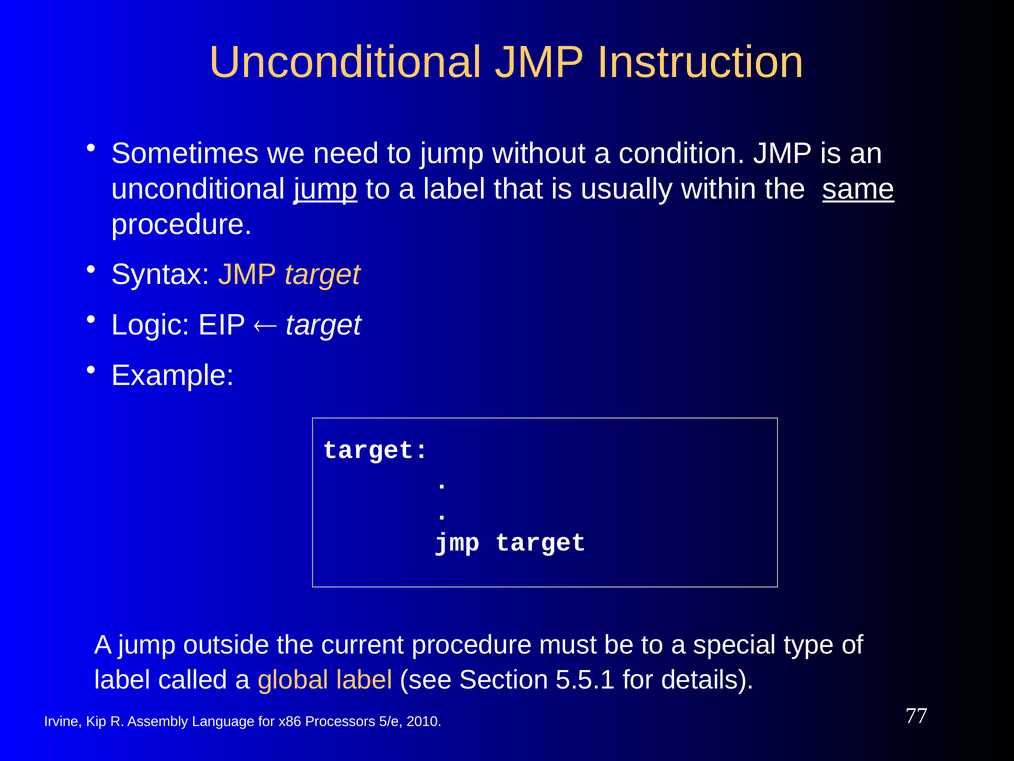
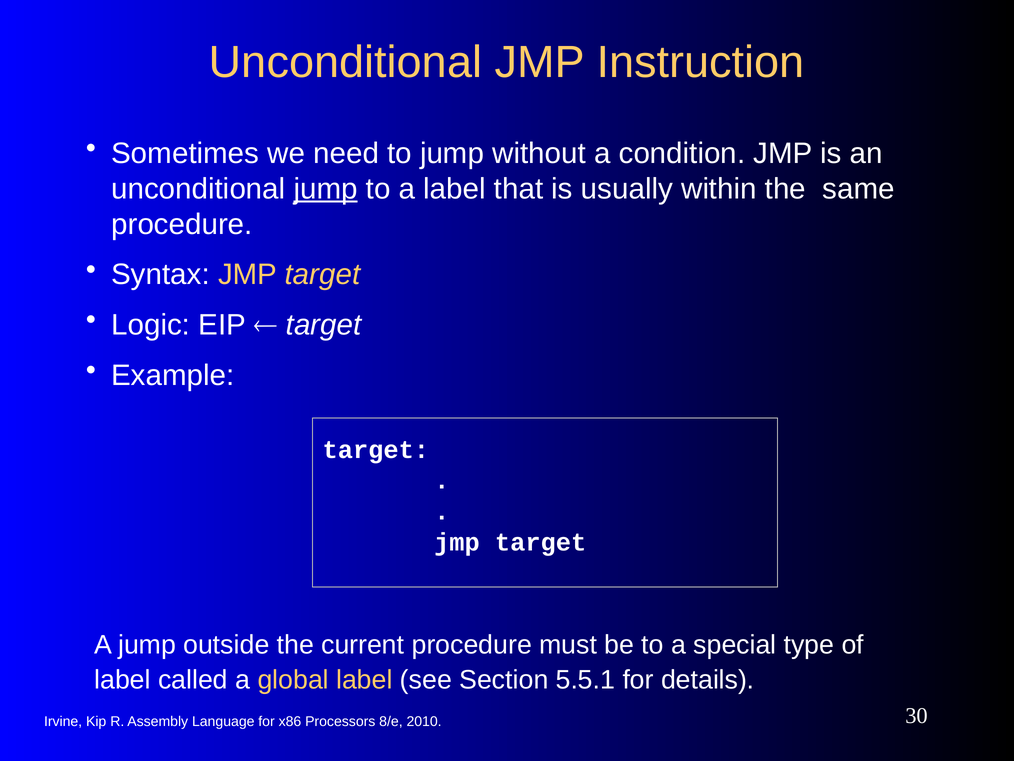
same underline: present -> none (858, 189)
5/e: 5/e -> 8/e (391, 721)
77: 77 -> 30 (916, 716)
